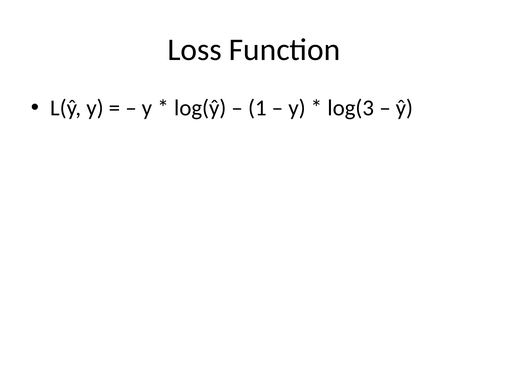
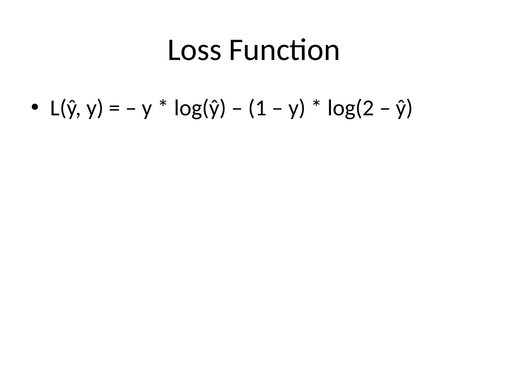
log(3: log(3 -> log(2 (351, 108)
